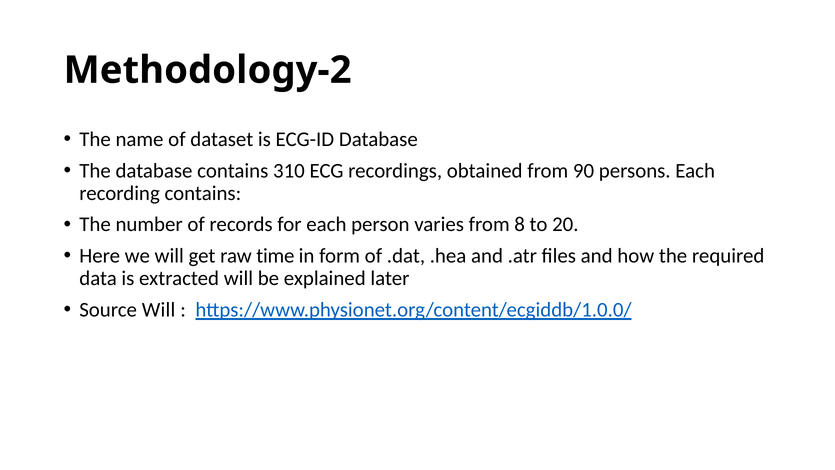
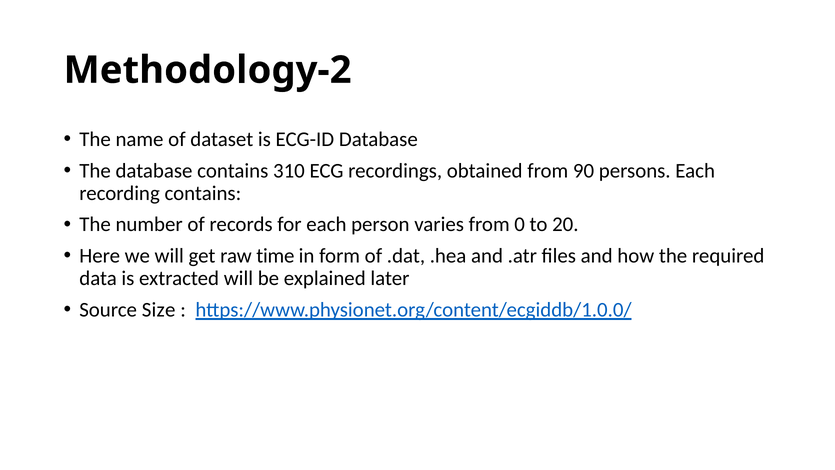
8: 8 -> 0 (520, 224)
Source Will: Will -> Size (159, 310)
